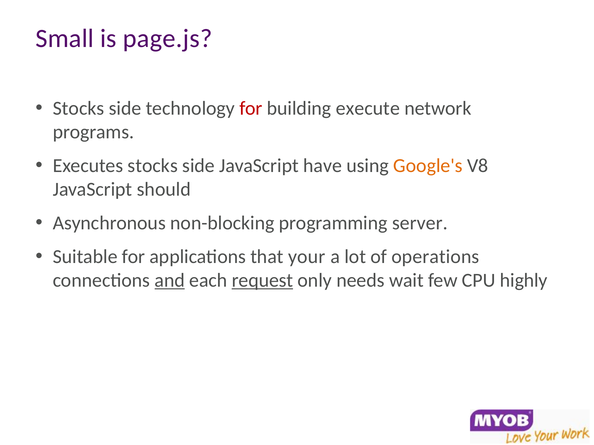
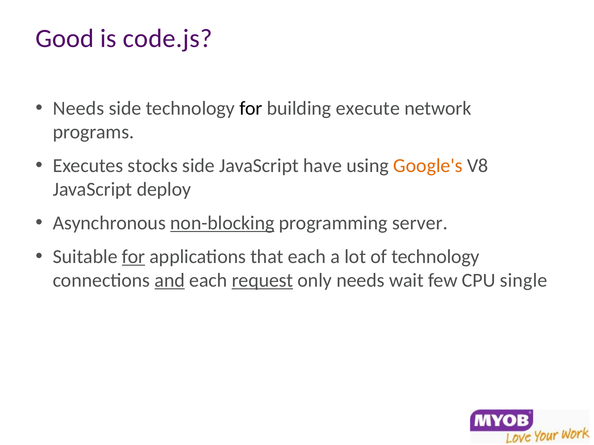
Small: Small -> Good (65, 38)
page.js: page.js -> code.js (168, 38)
Stocks: Stocks -> Needs (79, 108)
for colour: red -> black (251, 108)
should: should -> deploy (164, 190)
non-blocking underline: none -> present (222, 223)
for underline: none -> present (134, 257)
that your: your -> each (307, 257)
of operations: operations -> technology (435, 257)
highly: highly -> single (524, 281)
